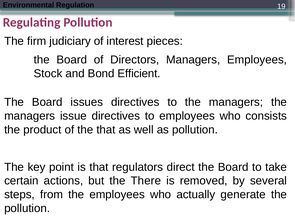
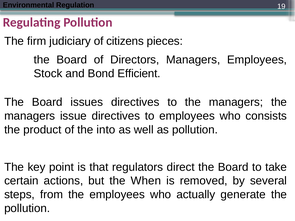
interest: interest -> citizens (125, 41)
the that: that -> into (106, 130)
There: There -> When (146, 181)
